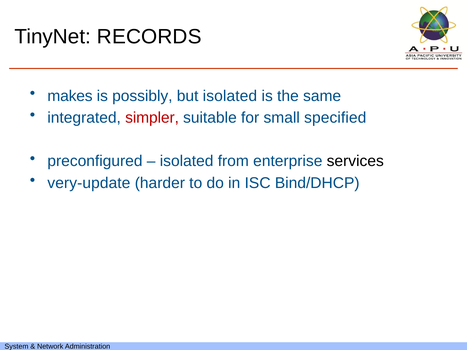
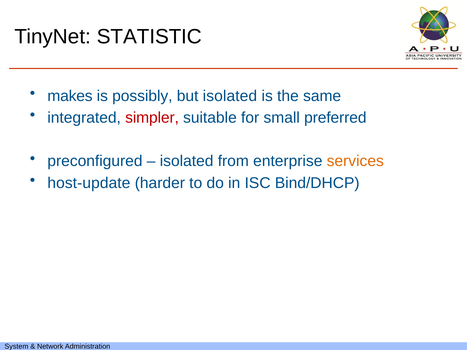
RECORDS: RECORDS -> STATISTIC (149, 37)
specified: specified -> preferred (335, 118)
services colour: black -> orange (355, 161)
very-update: very-update -> host-update (89, 183)
